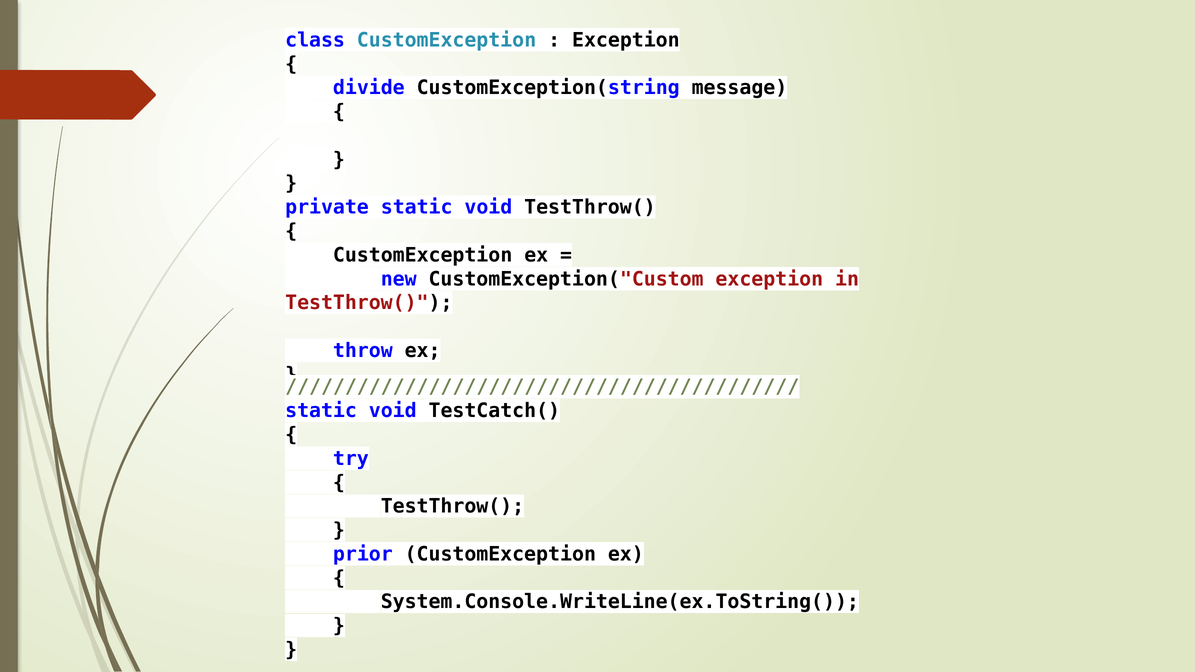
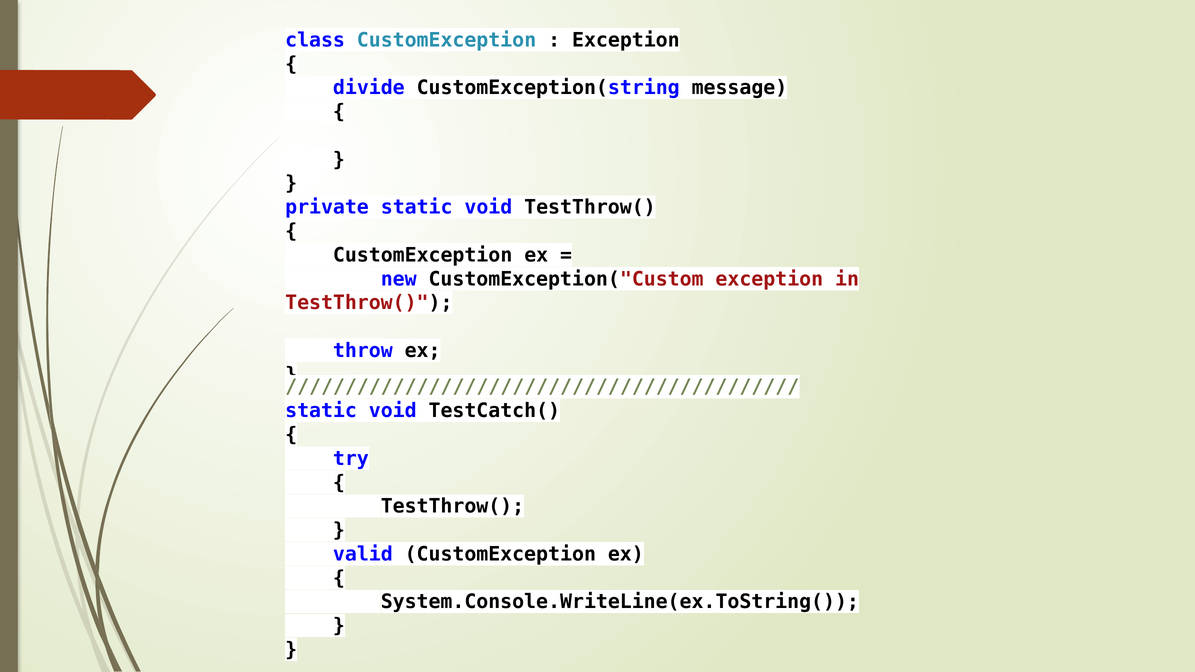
prior: prior -> valid (363, 554)
